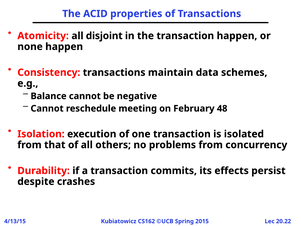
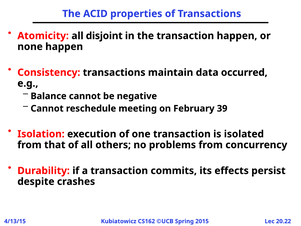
schemes: schemes -> occurred (244, 72)
48: 48 -> 39 (222, 108)
